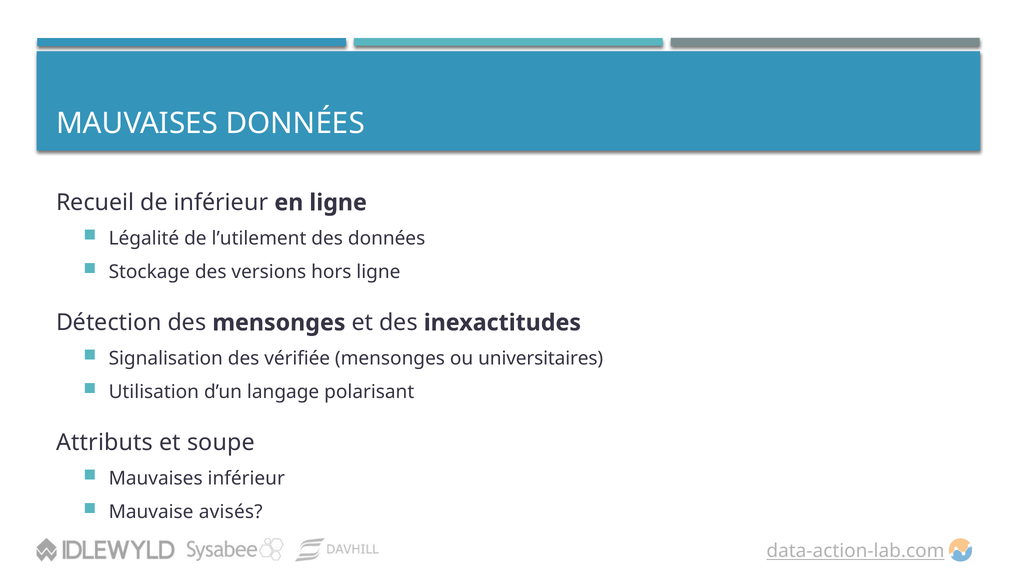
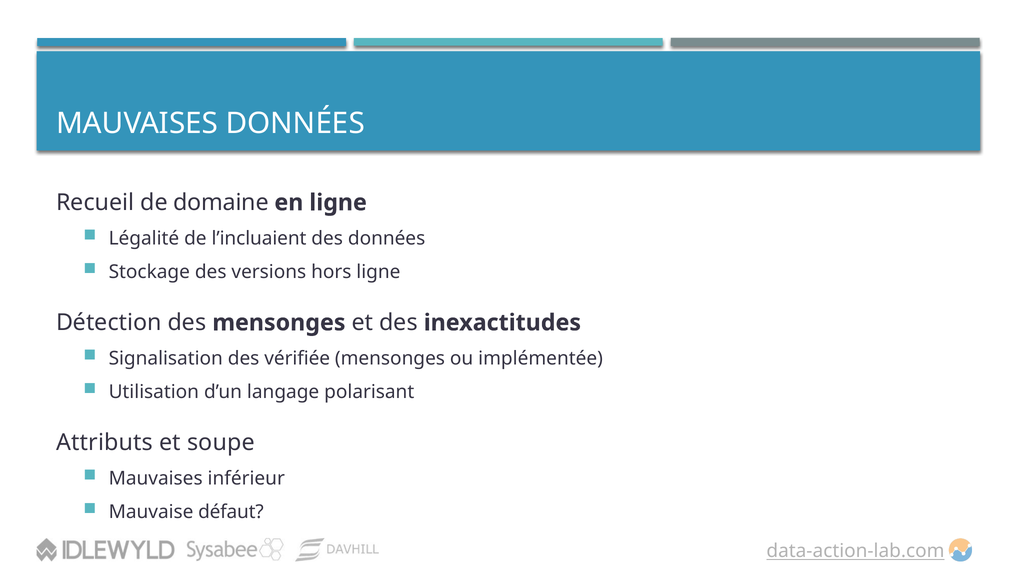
de inférieur: inférieur -> domaine (221, 203)
l’utilement: l’utilement -> l’incluaient (259, 238)
universitaires: universitaires -> implémentée (541, 358)
avisés: avisés -> défaut (231, 512)
